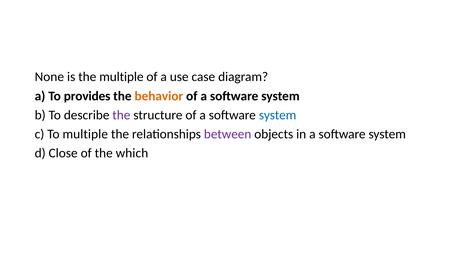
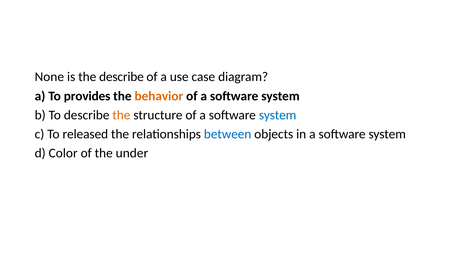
the multiple: multiple -> describe (121, 77)
the colour: purple -> orange (121, 115)
To multiple: multiple -> released (85, 134)
between colour: purple -> blue (228, 134)
Close: Close -> Color (63, 153)
which: which -> under (132, 153)
